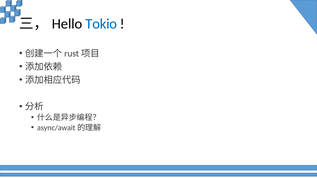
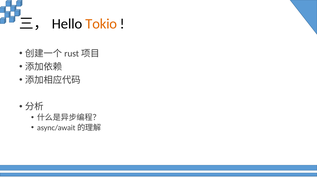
Tokio colour: blue -> orange (101, 24)
